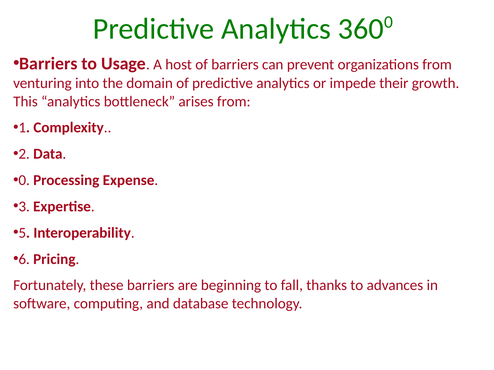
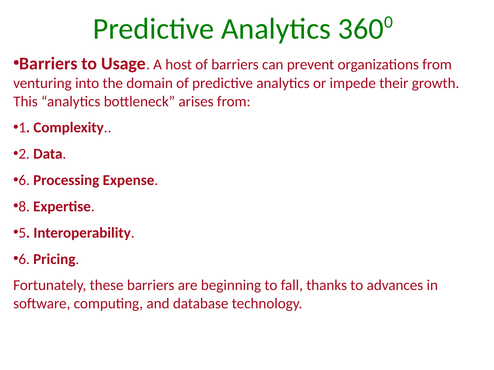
0: 0 -> 6 (24, 180)
3: 3 -> 8 (24, 207)
